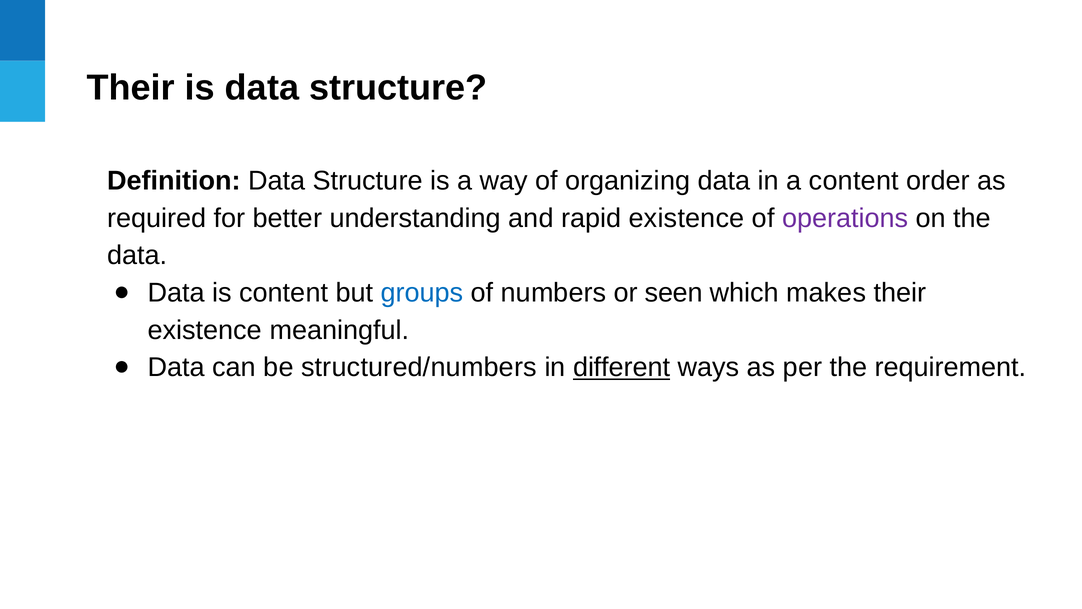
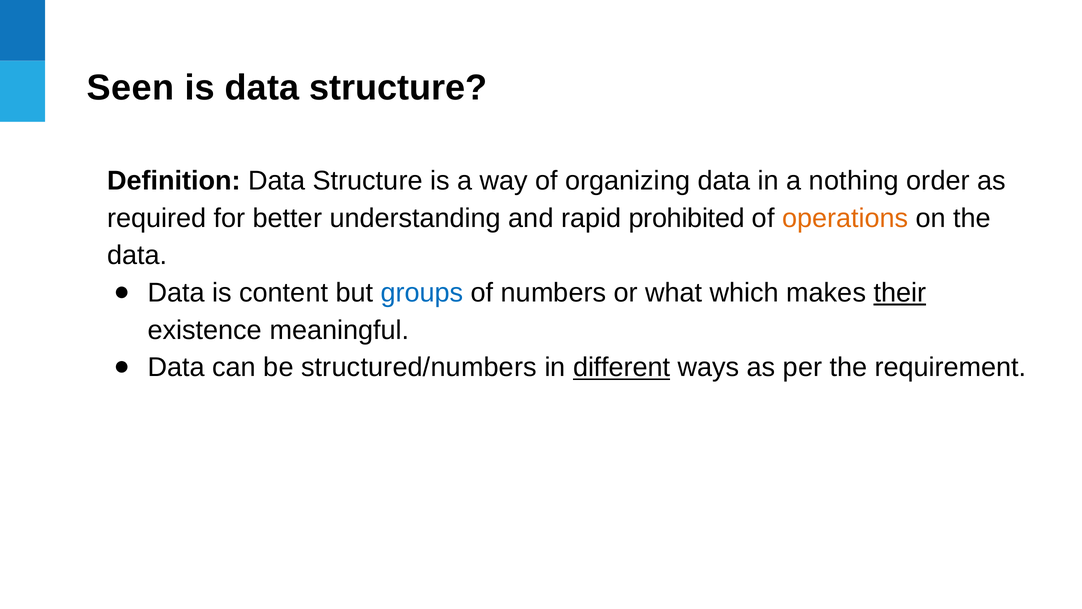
Their: Their -> Seen (131, 88)
a content: content -> nothing (854, 181)
rapid existence: existence -> prohibited (687, 218)
operations colour: purple -> orange (845, 218)
seen: seen -> what (674, 293)
their underline: none -> present (900, 293)
